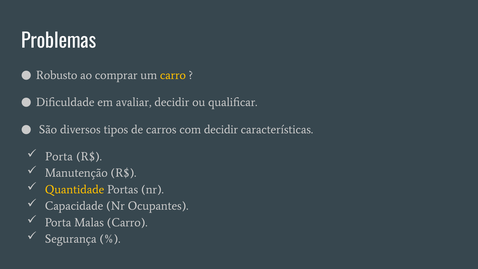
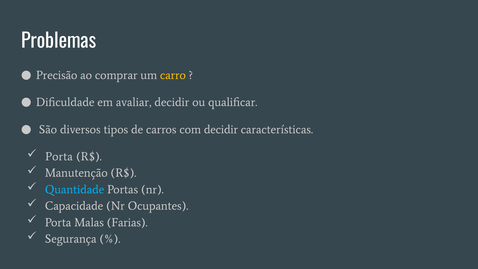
Robusto: Robusto -> Precisão (57, 75)
Quantidade colour: yellow -> light blue (75, 189)
Malas Carro: Carro -> Farias (127, 222)
